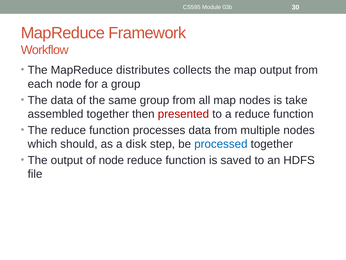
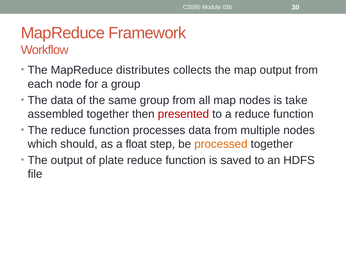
disk: disk -> float (136, 144)
processed colour: blue -> orange (221, 144)
of node: node -> plate (111, 160)
